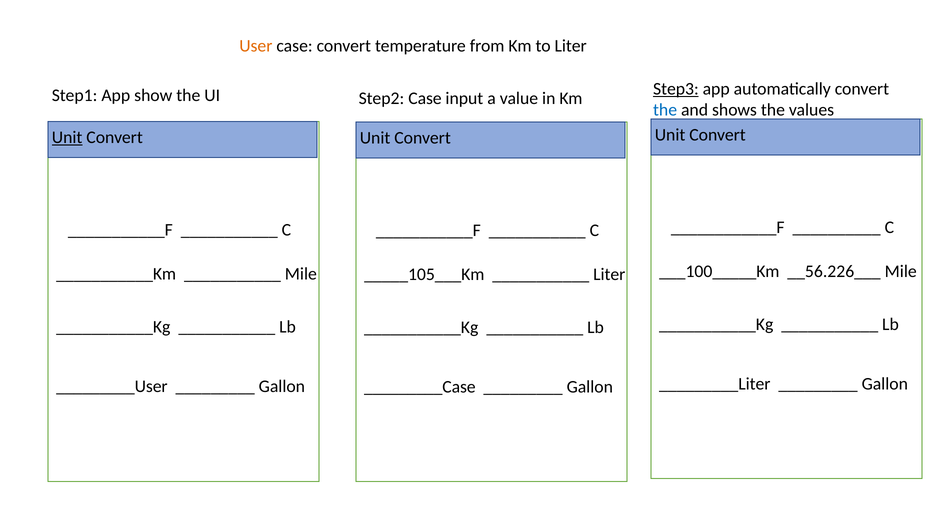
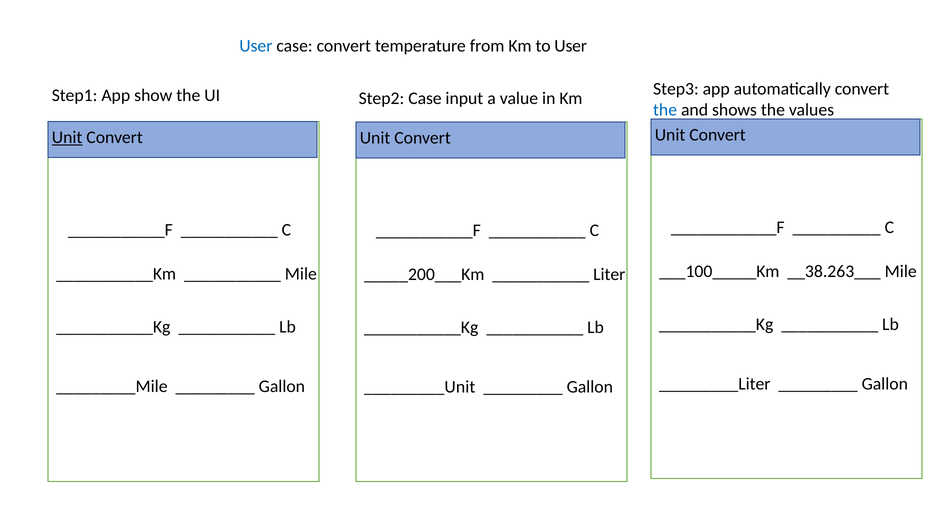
User colour: orange -> blue (256, 46)
to Liter: Liter -> User (571, 46)
Step3 underline: present -> none (676, 89)
__56.226___: __56.226___ -> __38.263___ (834, 271)
_____105___Km: _____105___Km -> _____200___Km (424, 274)
_________User: _________User -> _________Mile (112, 386)
_________Case: _________Case -> _________Unit (420, 387)
